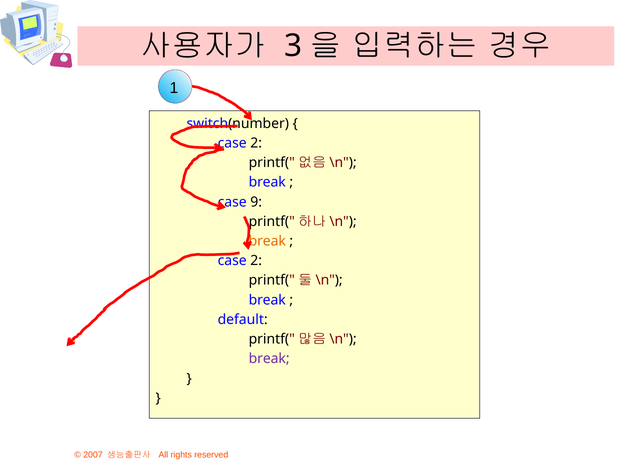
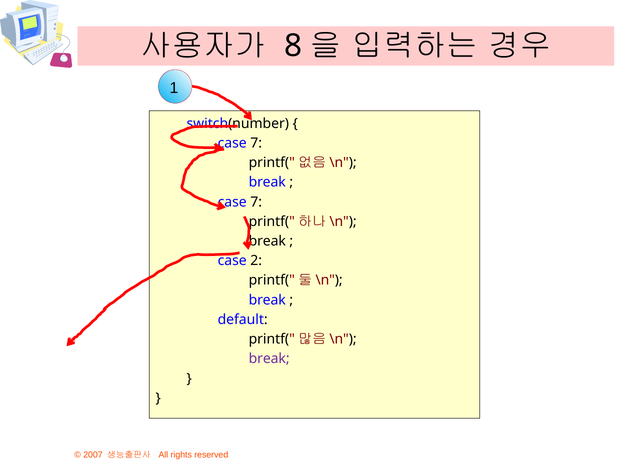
3: 3 -> 8 (293, 46)
2: 2 -> 7 (256, 143)
9: 9 -> 7 (256, 202)
break colour: orange -> black (267, 241)
